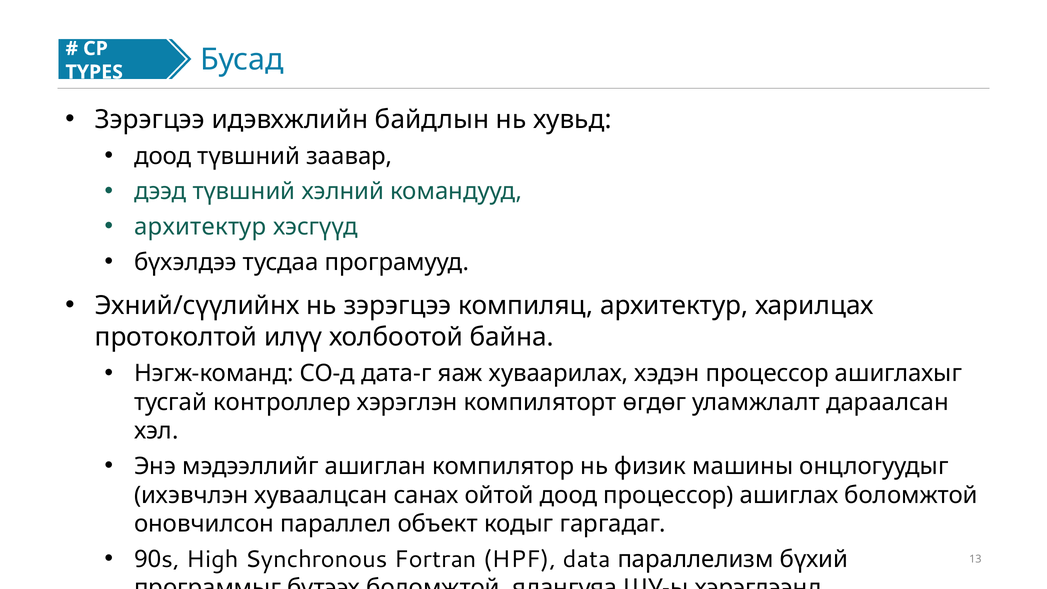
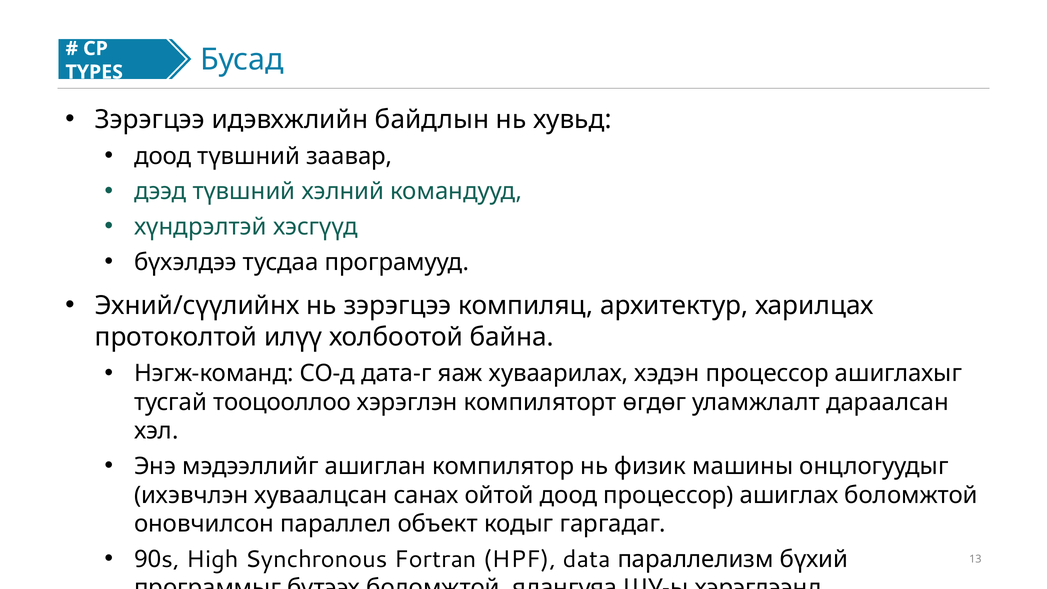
архитектур: архитектур -> хүндрэлтэй (200, 227)
контроллер: контроллер -> тооцооллоо (282, 402)
